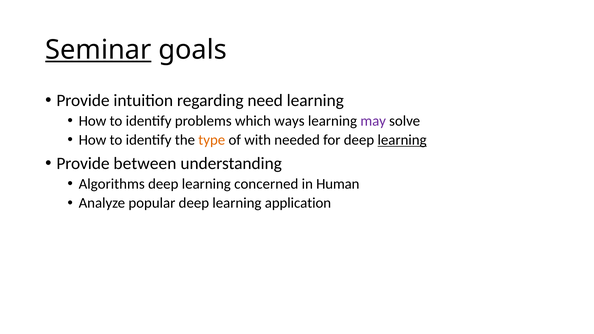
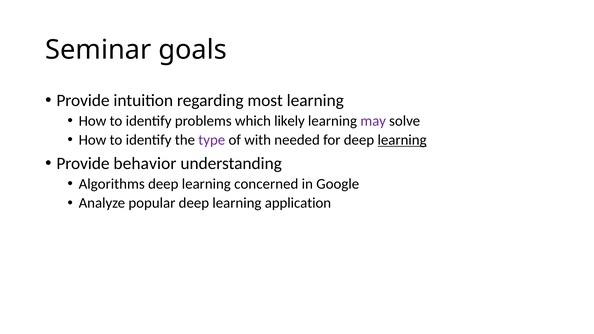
Seminar underline: present -> none (98, 50)
need: need -> most (265, 100)
ways: ways -> likely (289, 121)
type colour: orange -> purple (212, 140)
between: between -> behavior (145, 164)
Human: Human -> Google (338, 184)
